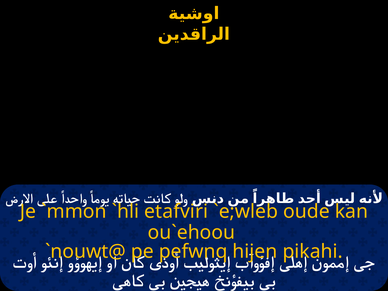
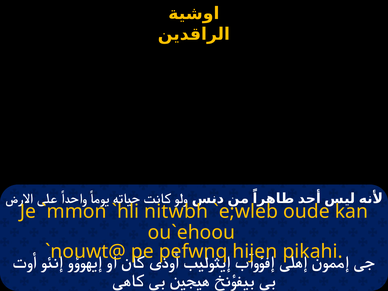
etafviri: etafviri -> nitwbh (176, 211)
